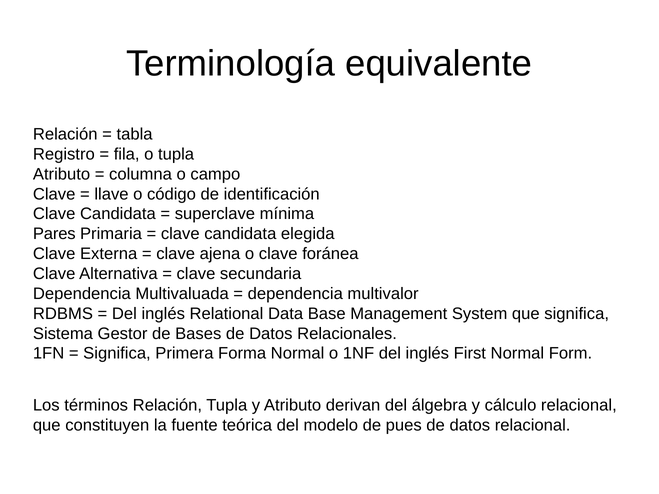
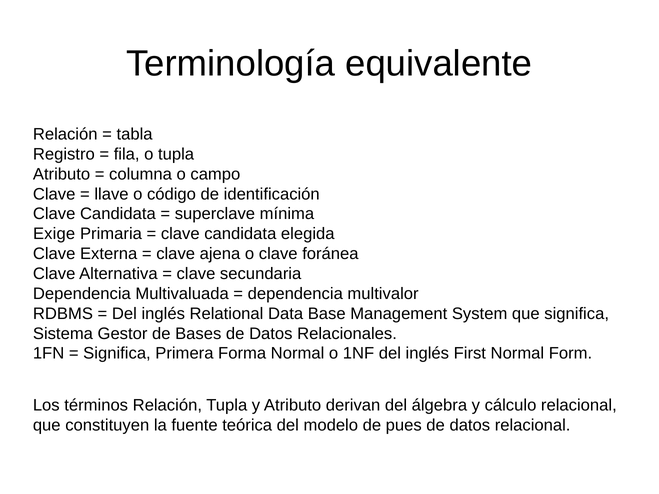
Pares: Pares -> Exige (54, 234)
